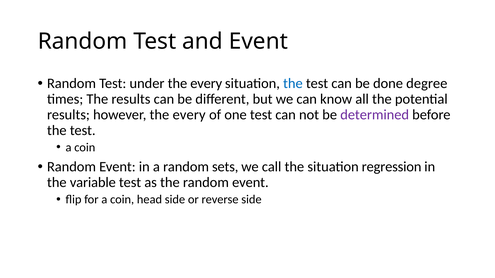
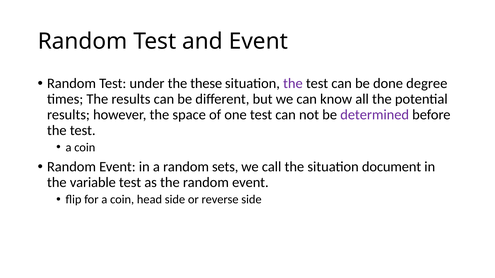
under the every: every -> these (206, 84)
the colour: blue -> purple (293, 84)
however the every: every -> space (189, 115)
regression: regression -> document (392, 167)
